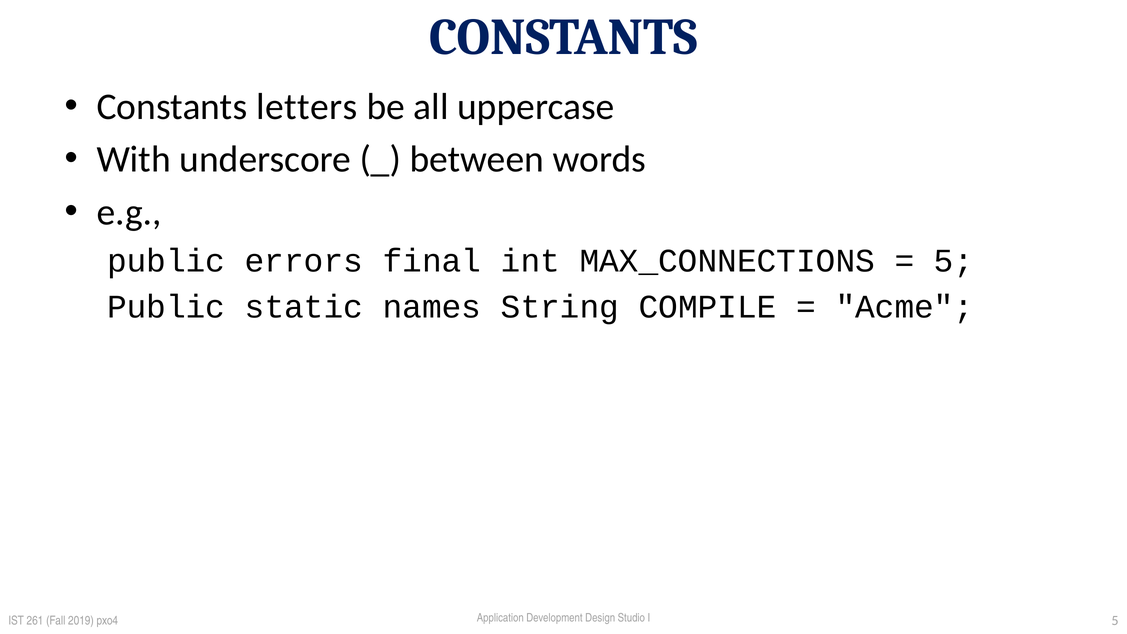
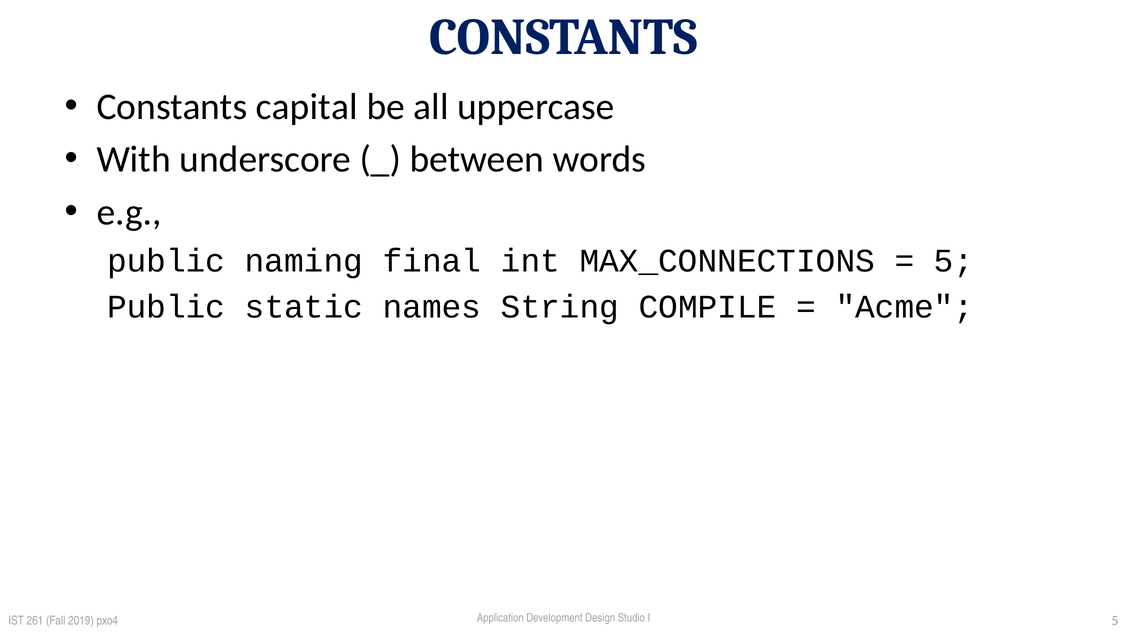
letters: letters -> capital (307, 107)
errors: errors -> naming (304, 261)
